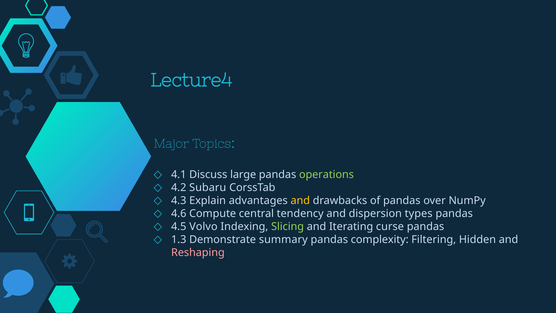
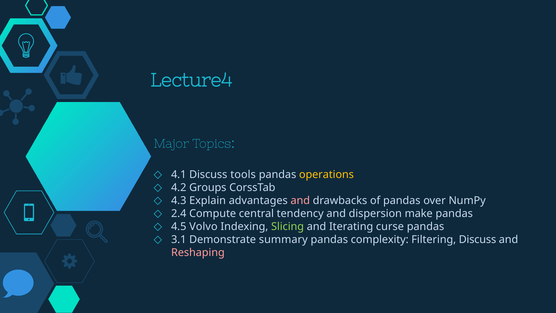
large: large -> tools (243, 174)
operations colour: light green -> yellow (326, 174)
Subaru: Subaru -> Groups (208, 187)
and colour: yellow -> pink (300, 200)
4.6: 4.6 -> 2.4 (179, 213)
types: types -> make (419, 213)
1.3: 1.3 -> 3.1 (179, 239)
Filtering Hidden: Hidden -> Discuss (478, 239)
